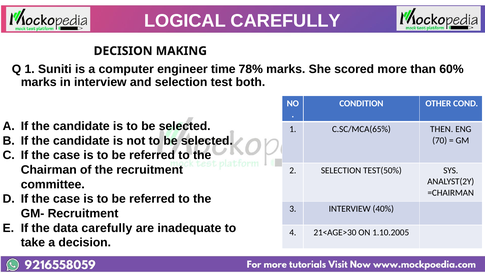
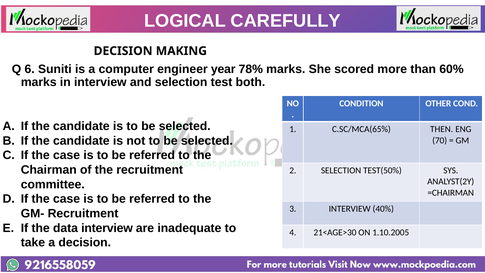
Q 1: 1 -> 6 (30, 69)
time: time -> year (223, 69)
data carefully: carefully -> interview (107, 228)
